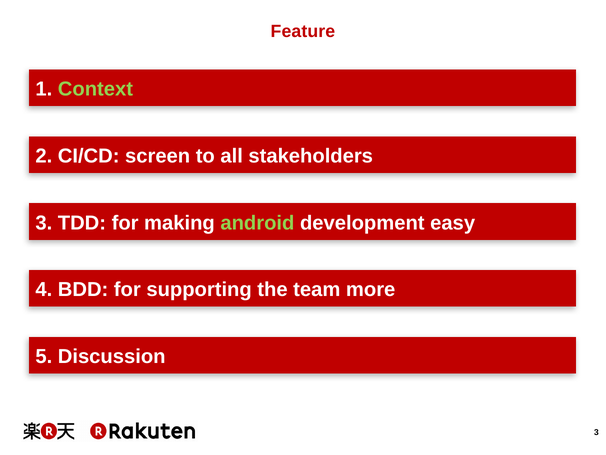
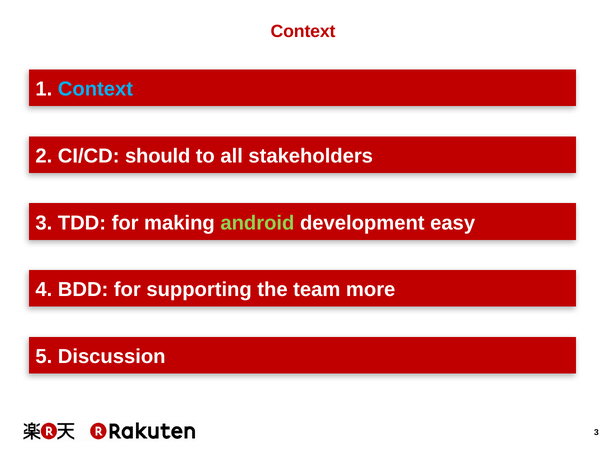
Feature: Feature -> Context (303, 32)
Context colour: light green -> light blue (95, 89)
screen: screen -> should (158, 156)
